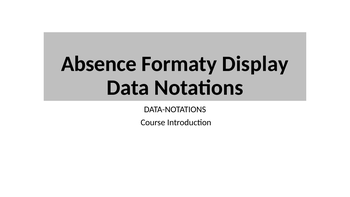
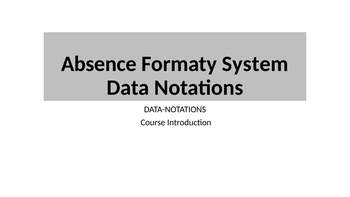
Display: Display -> System (255, 64)
